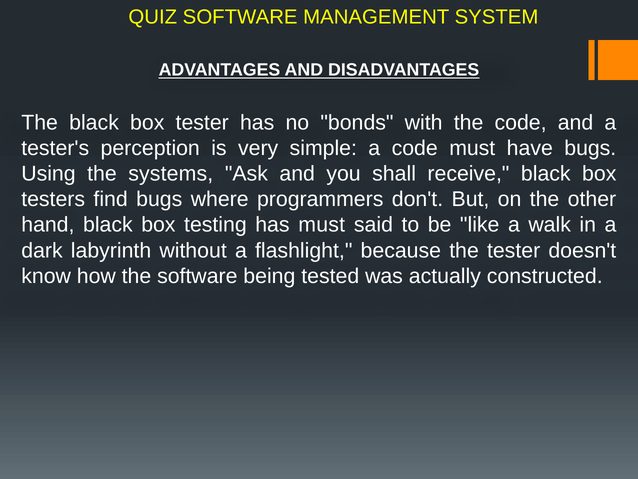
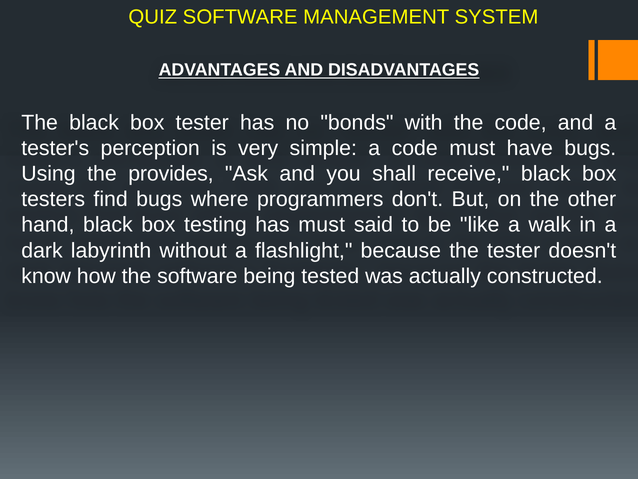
systems: systems -> provides (171, 174)
